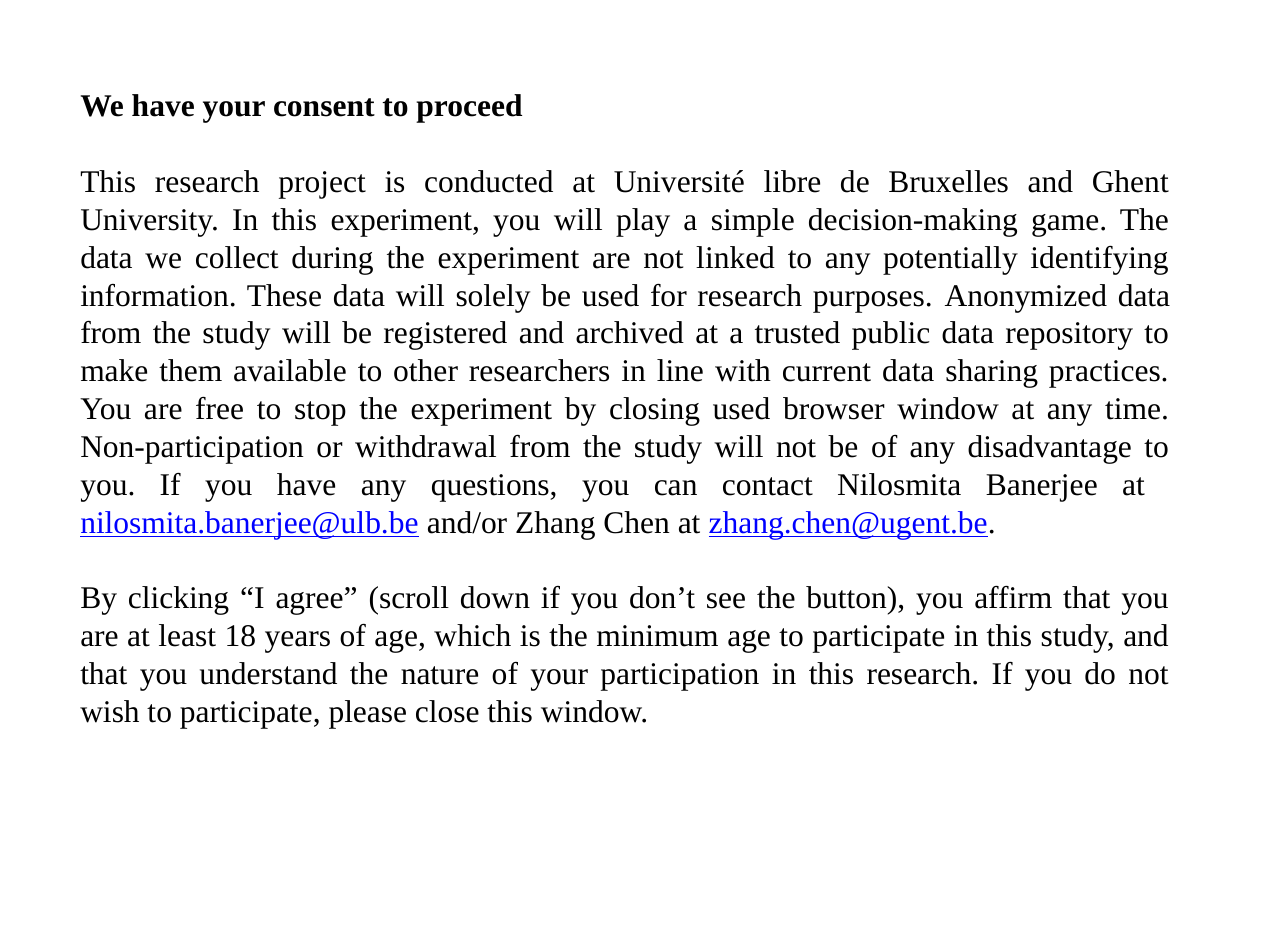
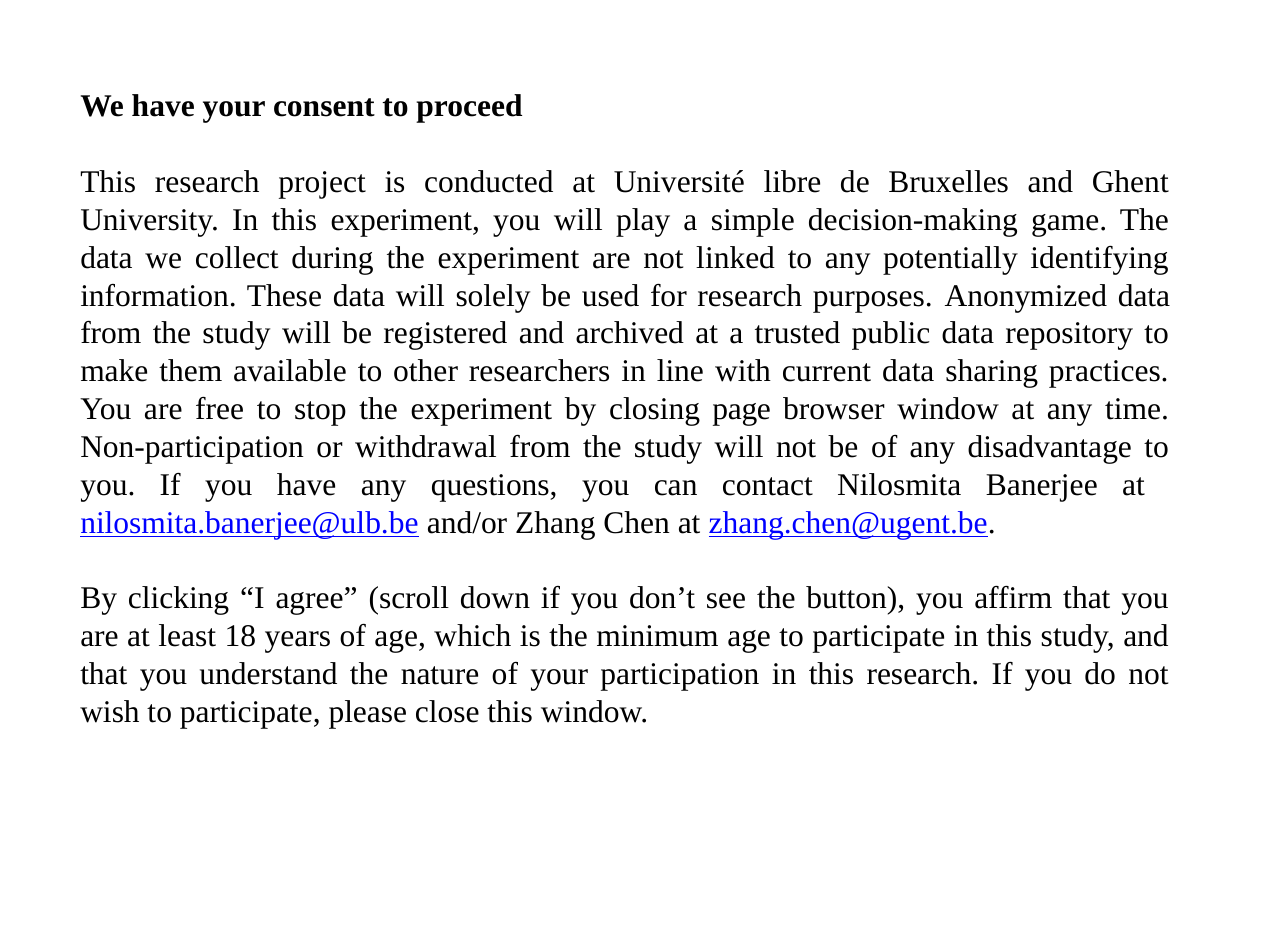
closing used: used -> page (742, 409)
